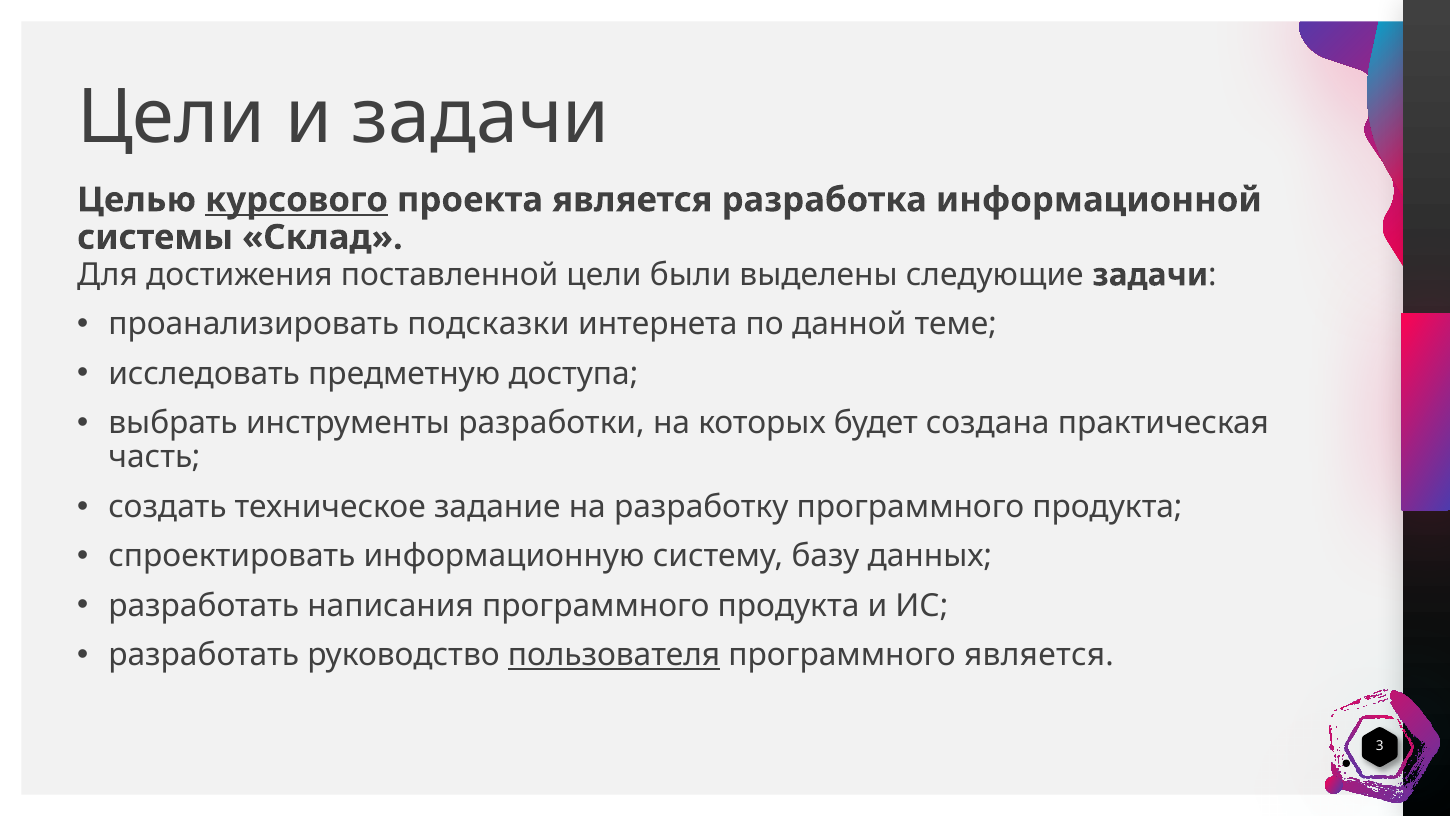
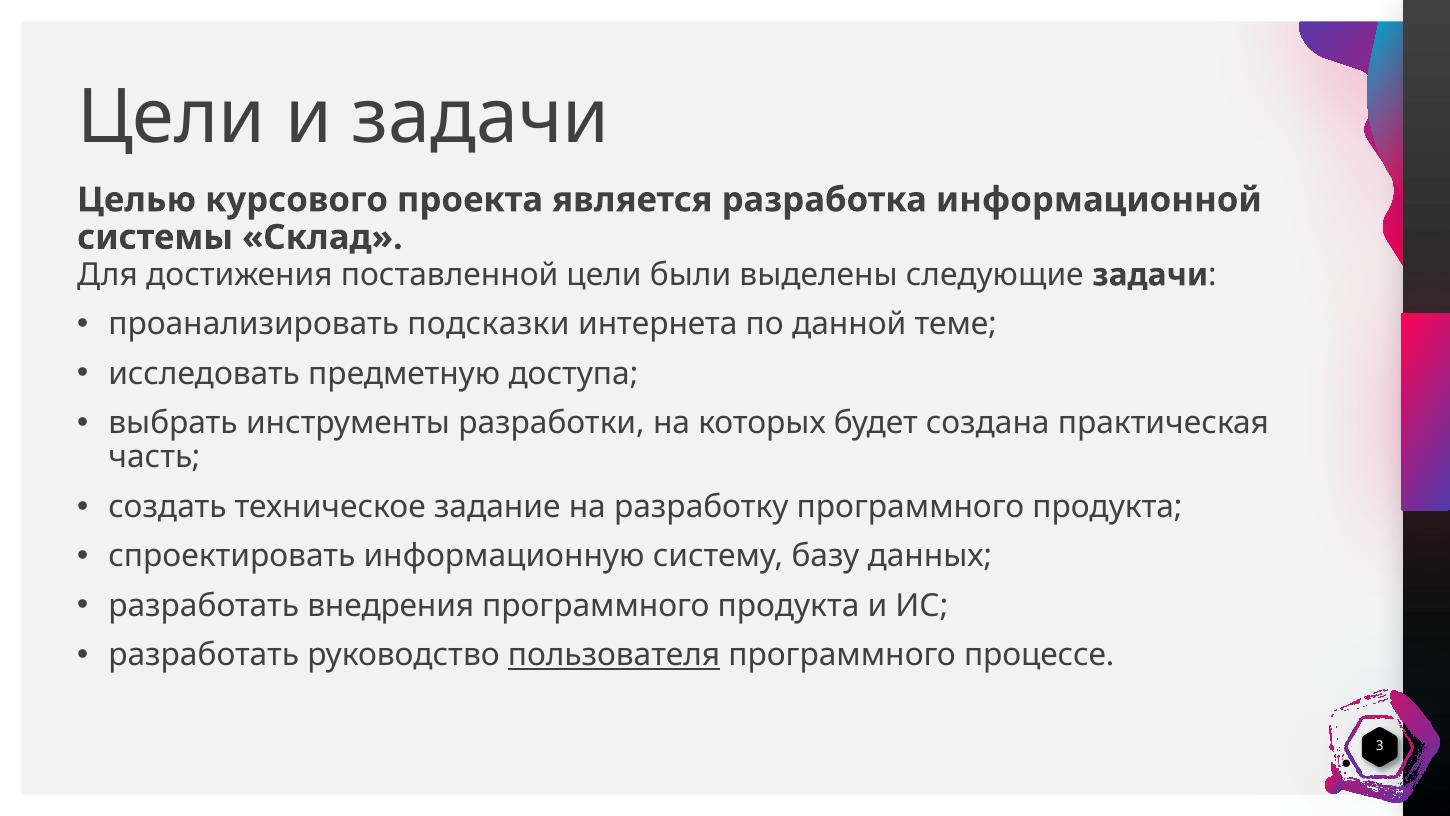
курсового underline: present -> none (296, 200)
написания: написания -> внедрения (391, 605)
программного является: является -> процессе (1039, 655)
